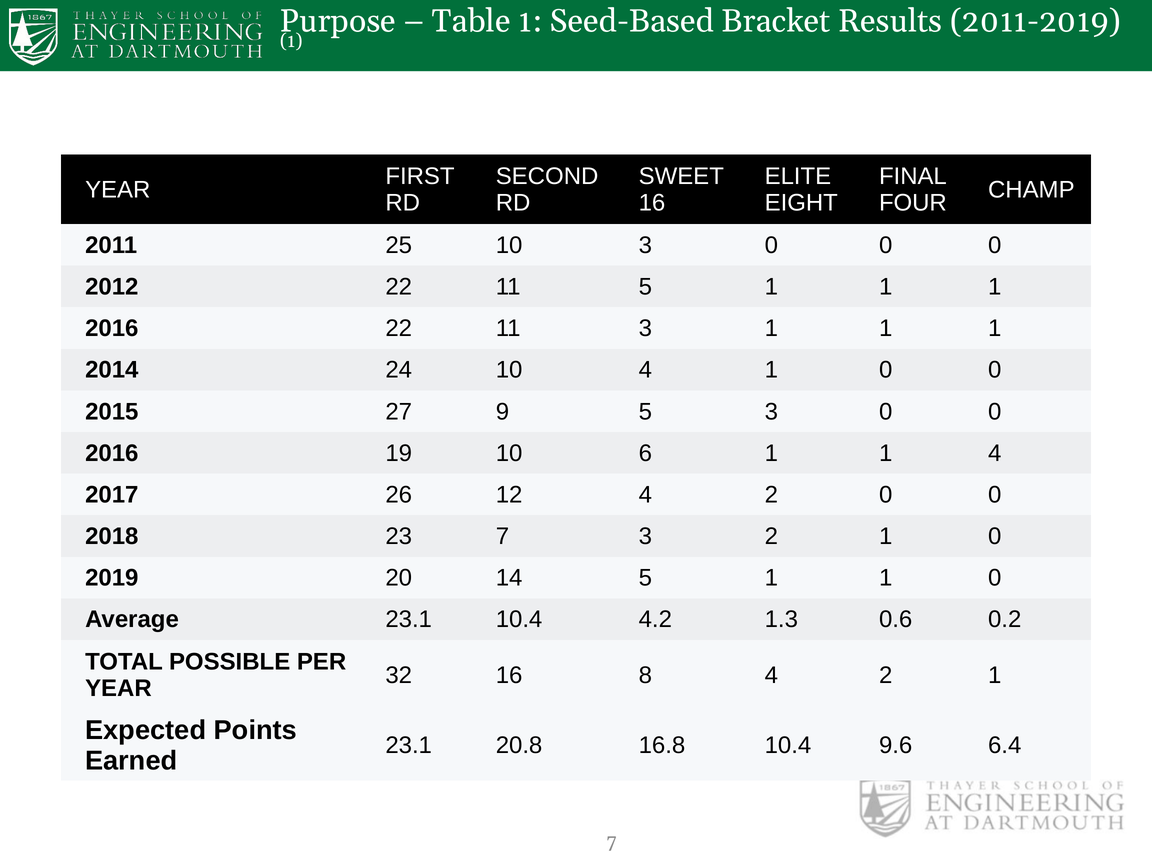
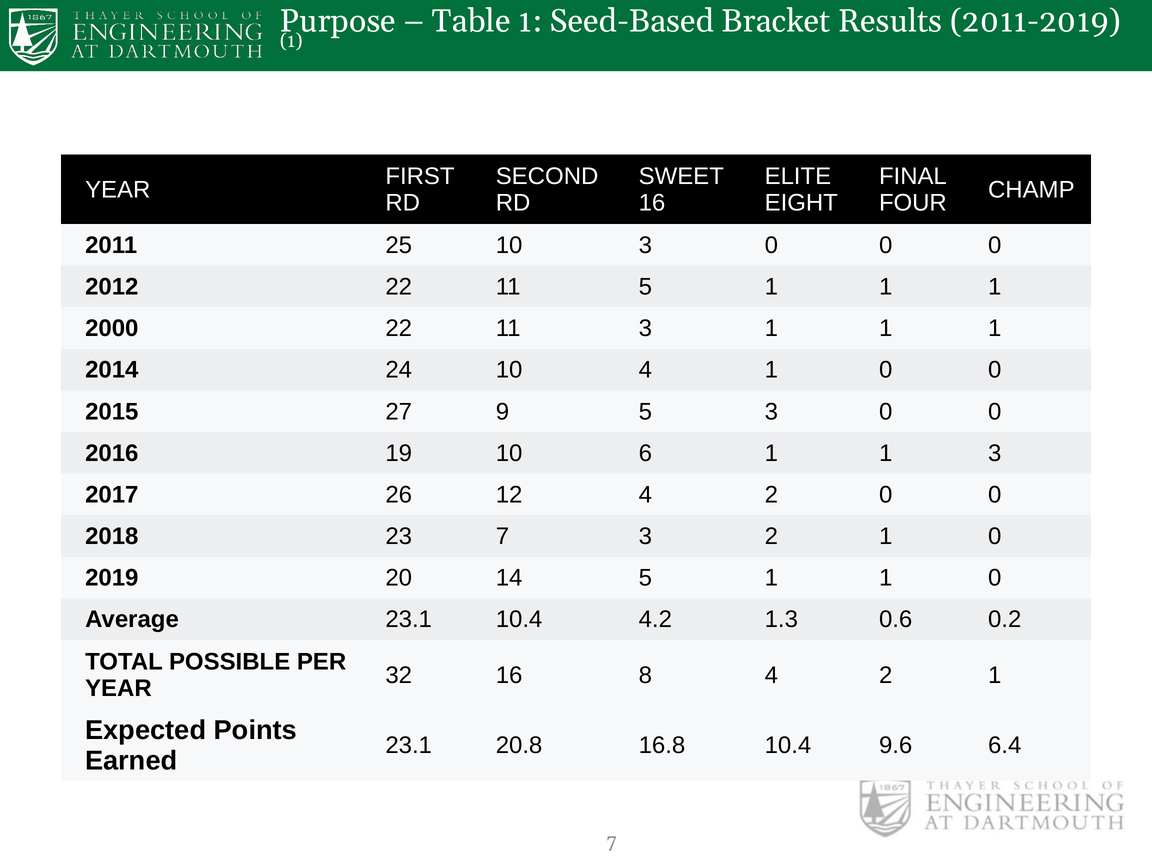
2016: 2016 -> 2000 (112, 328)
1 4: 4 -> 3 (995, 453)
